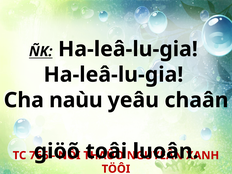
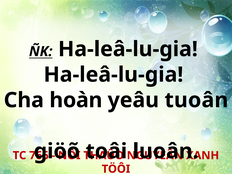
naùu: naùu -> hoàn (76, 100)
chaân: chaân -> tuoân (196, 100)
